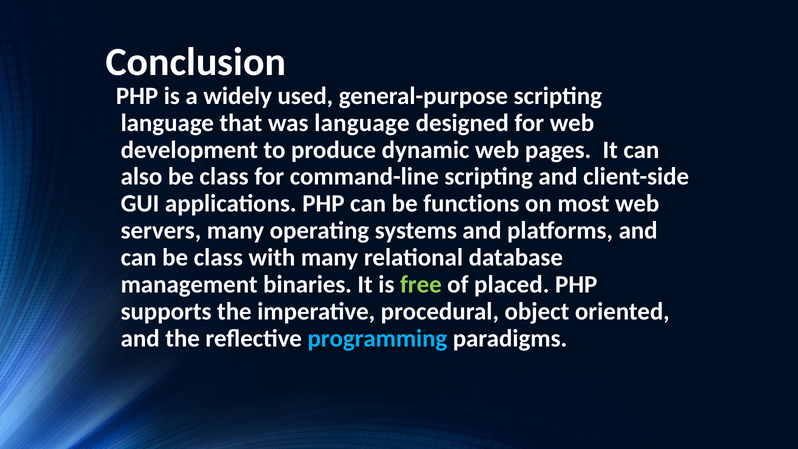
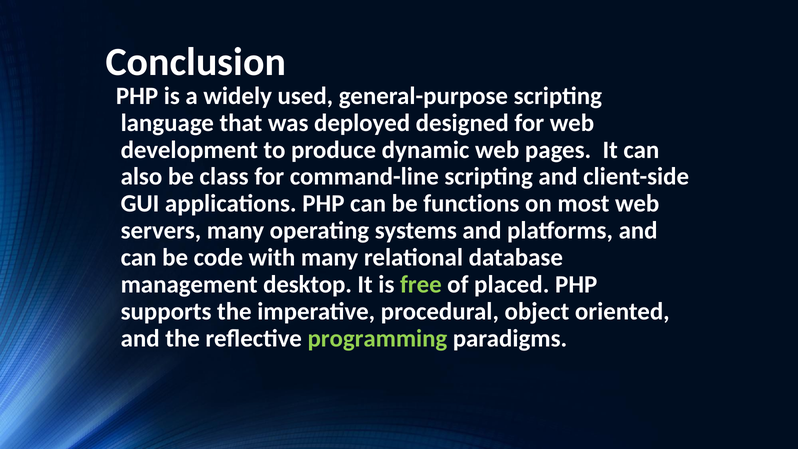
was language: language -> deployed (362, 123)
can be class: class -> code (218, 258)
binaries: binaries -> desktop (308, 284)
programming colour: light blue -> light green (377, 338)
